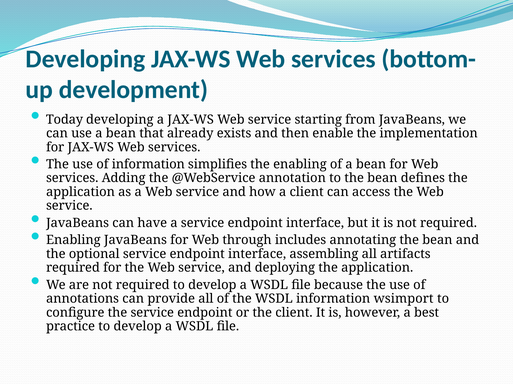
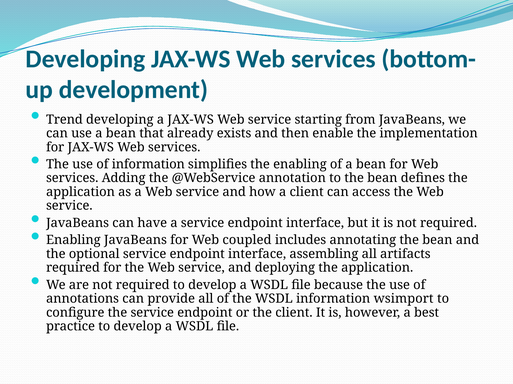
Today: Today -> Trend (64, 120)
through: through -> coupled (247, 240)
